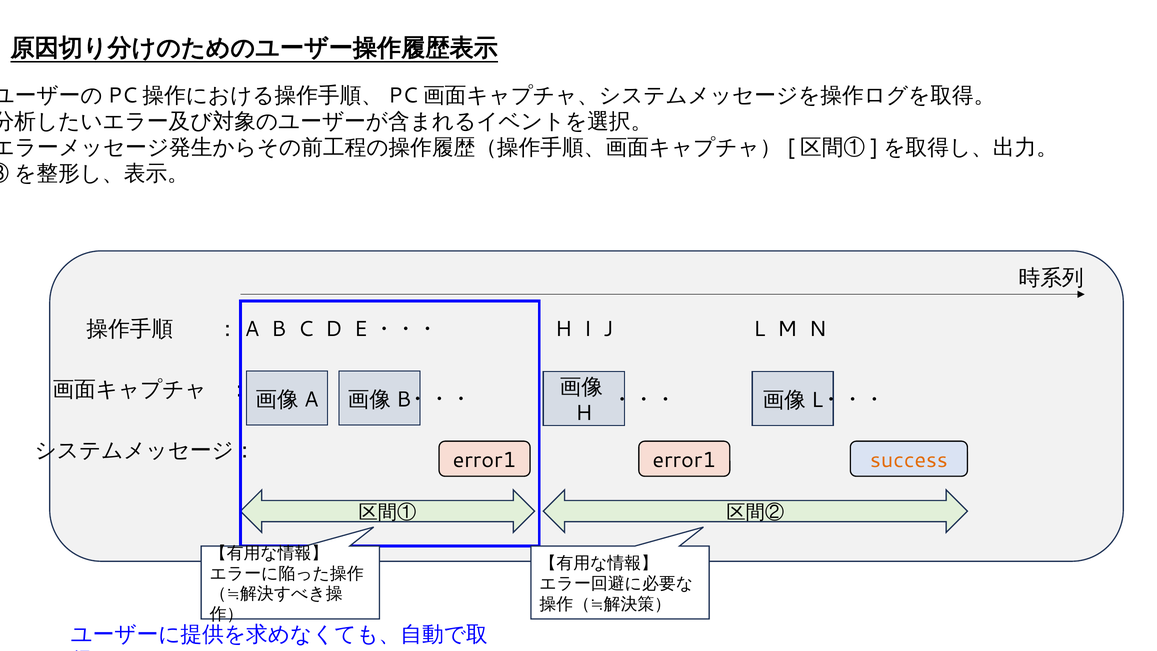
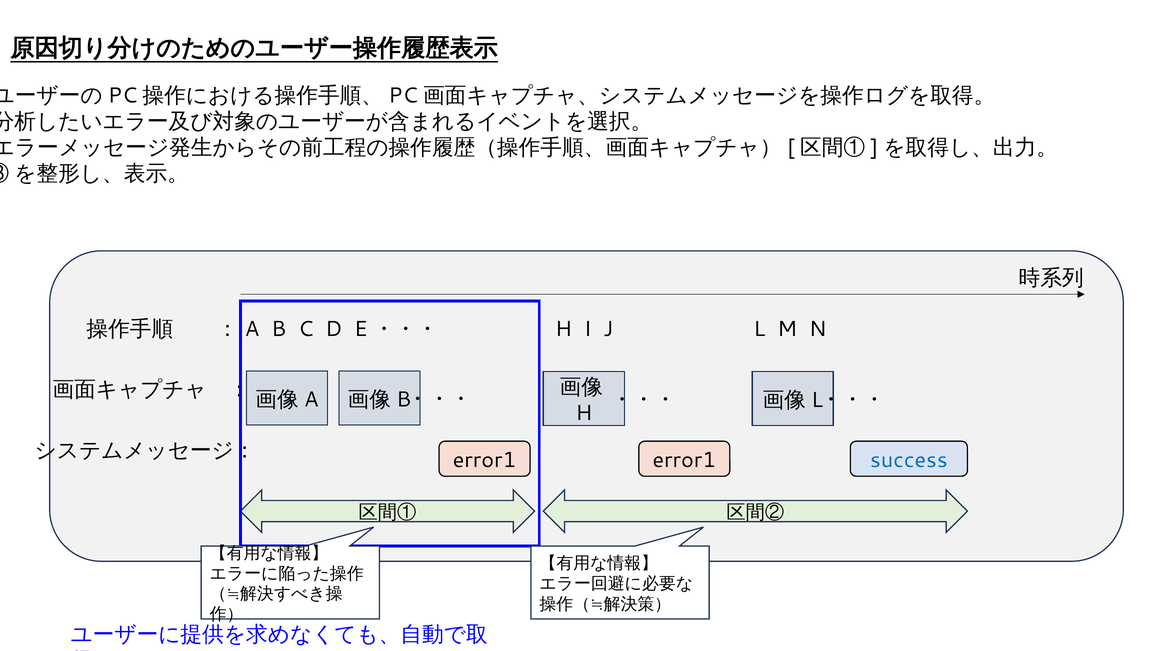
success colour: orange -> blue (909, 460)
